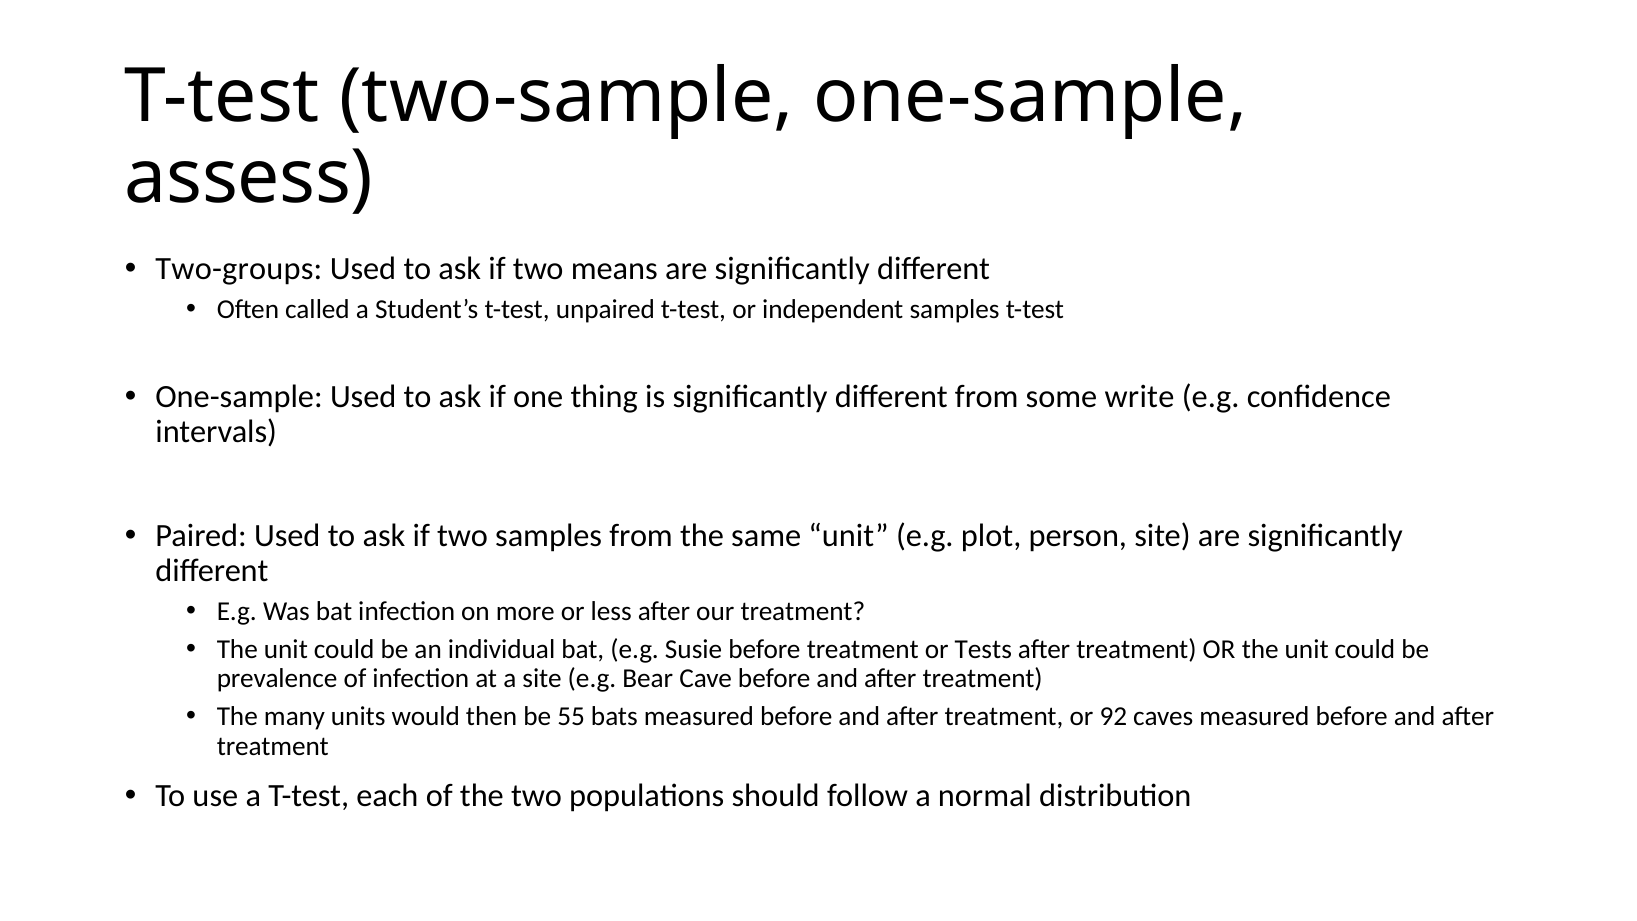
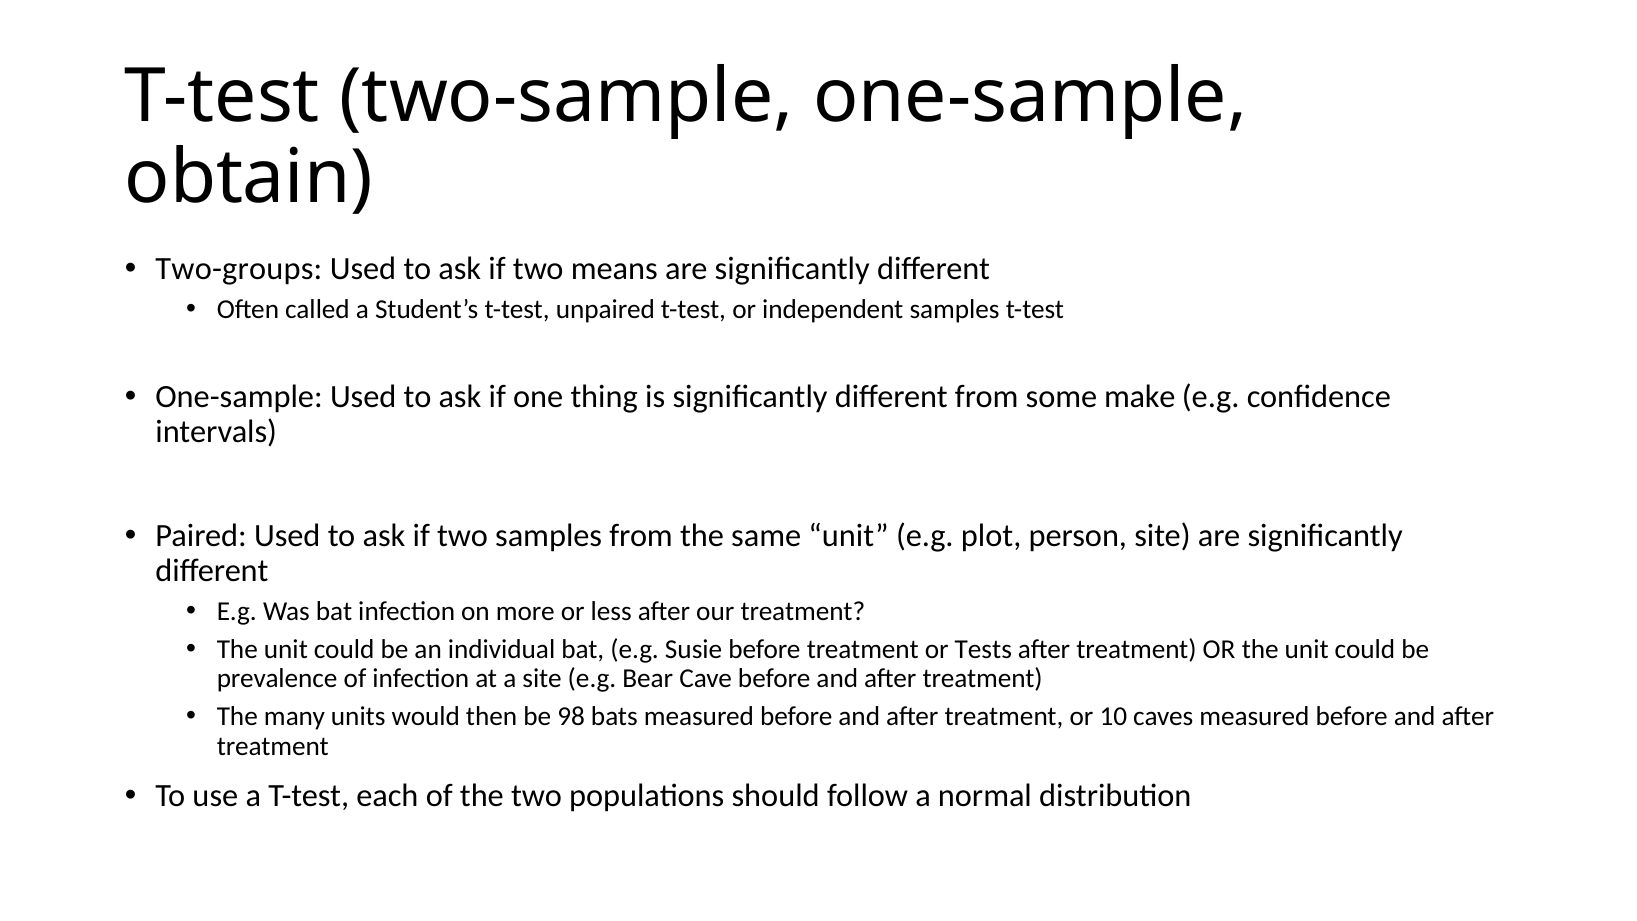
assess: assess -> obtain (249, 178)
write: write -> make (1140, 396)
55: 55 -> 98 (571, 717)
92: 92 -> 10 (1113, 717)
